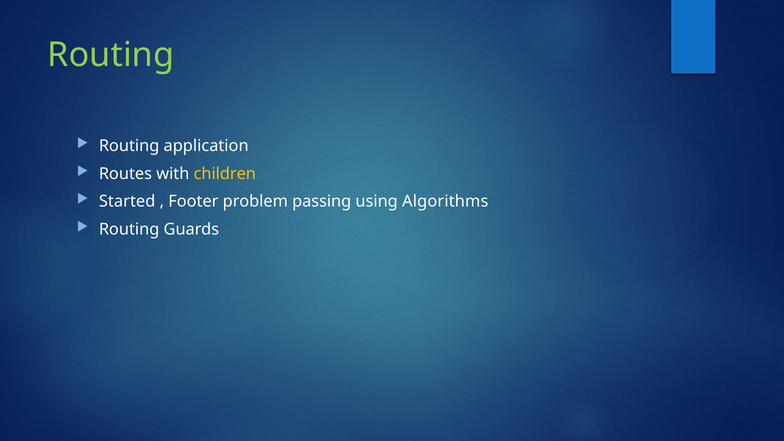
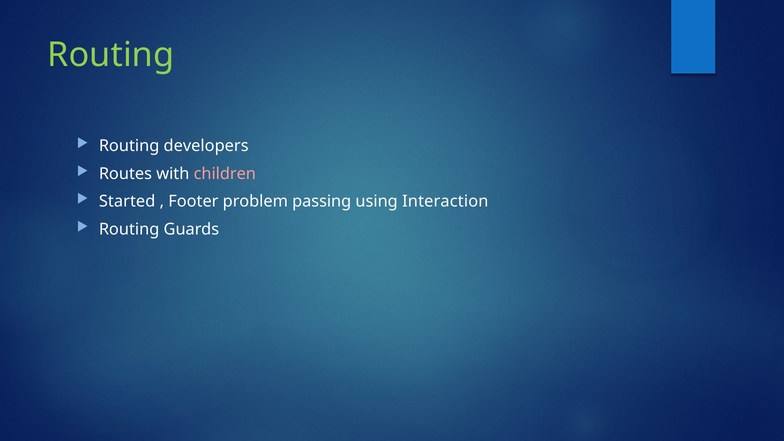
application: application -> developers (206, 146)
children colour: yellow -> pink (225, 174)
Algorithms: Algorithms -> Interaction (445, 201)
